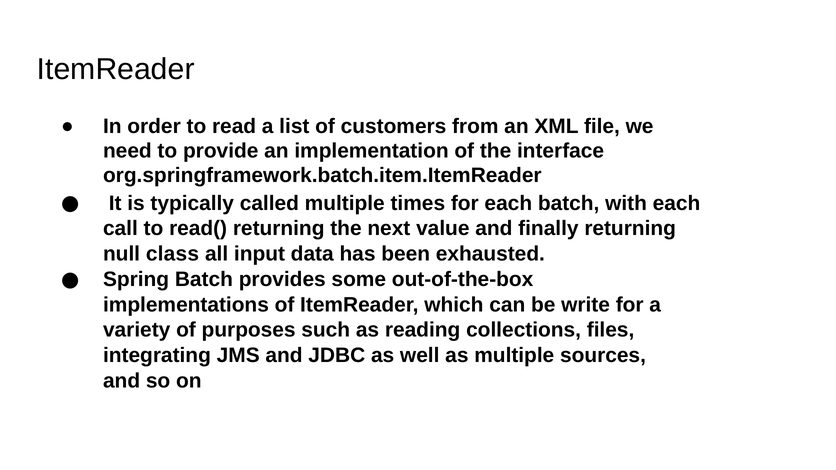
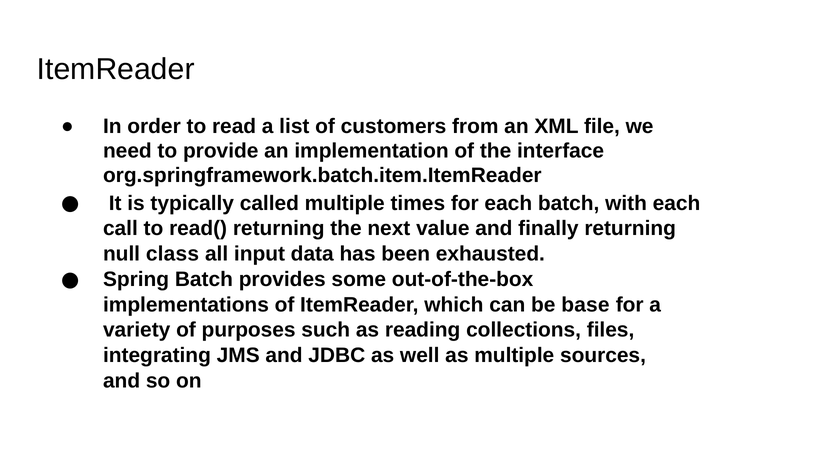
write: write -> base (585, 305)
